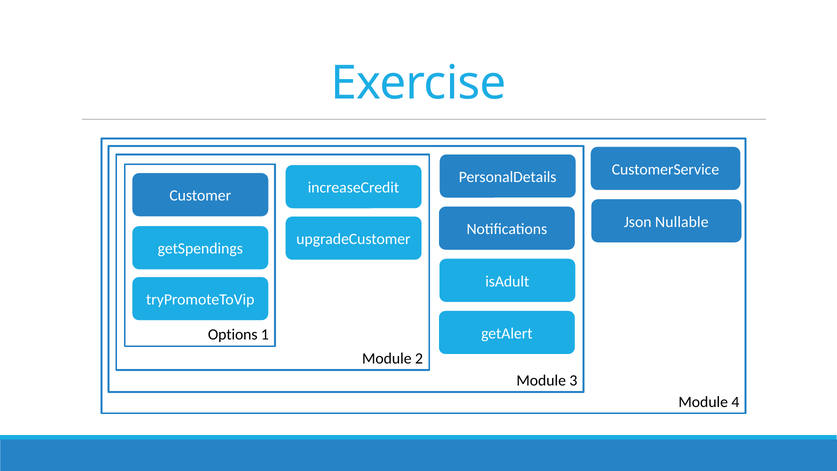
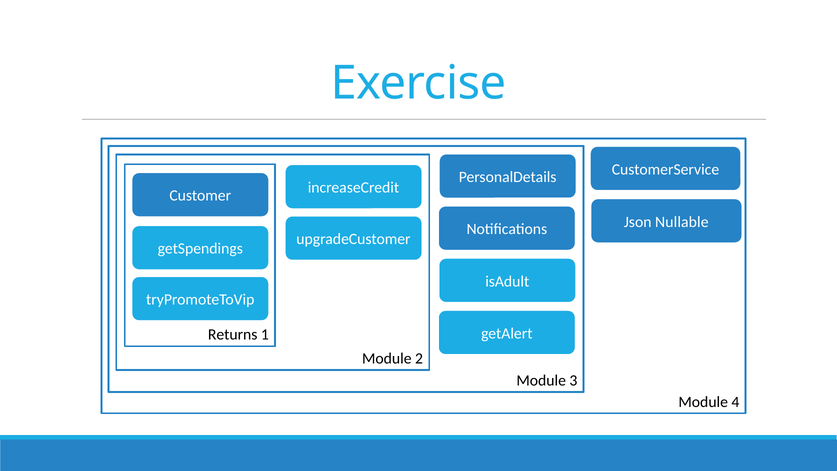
Options: Options -> Returns (233, 335)
